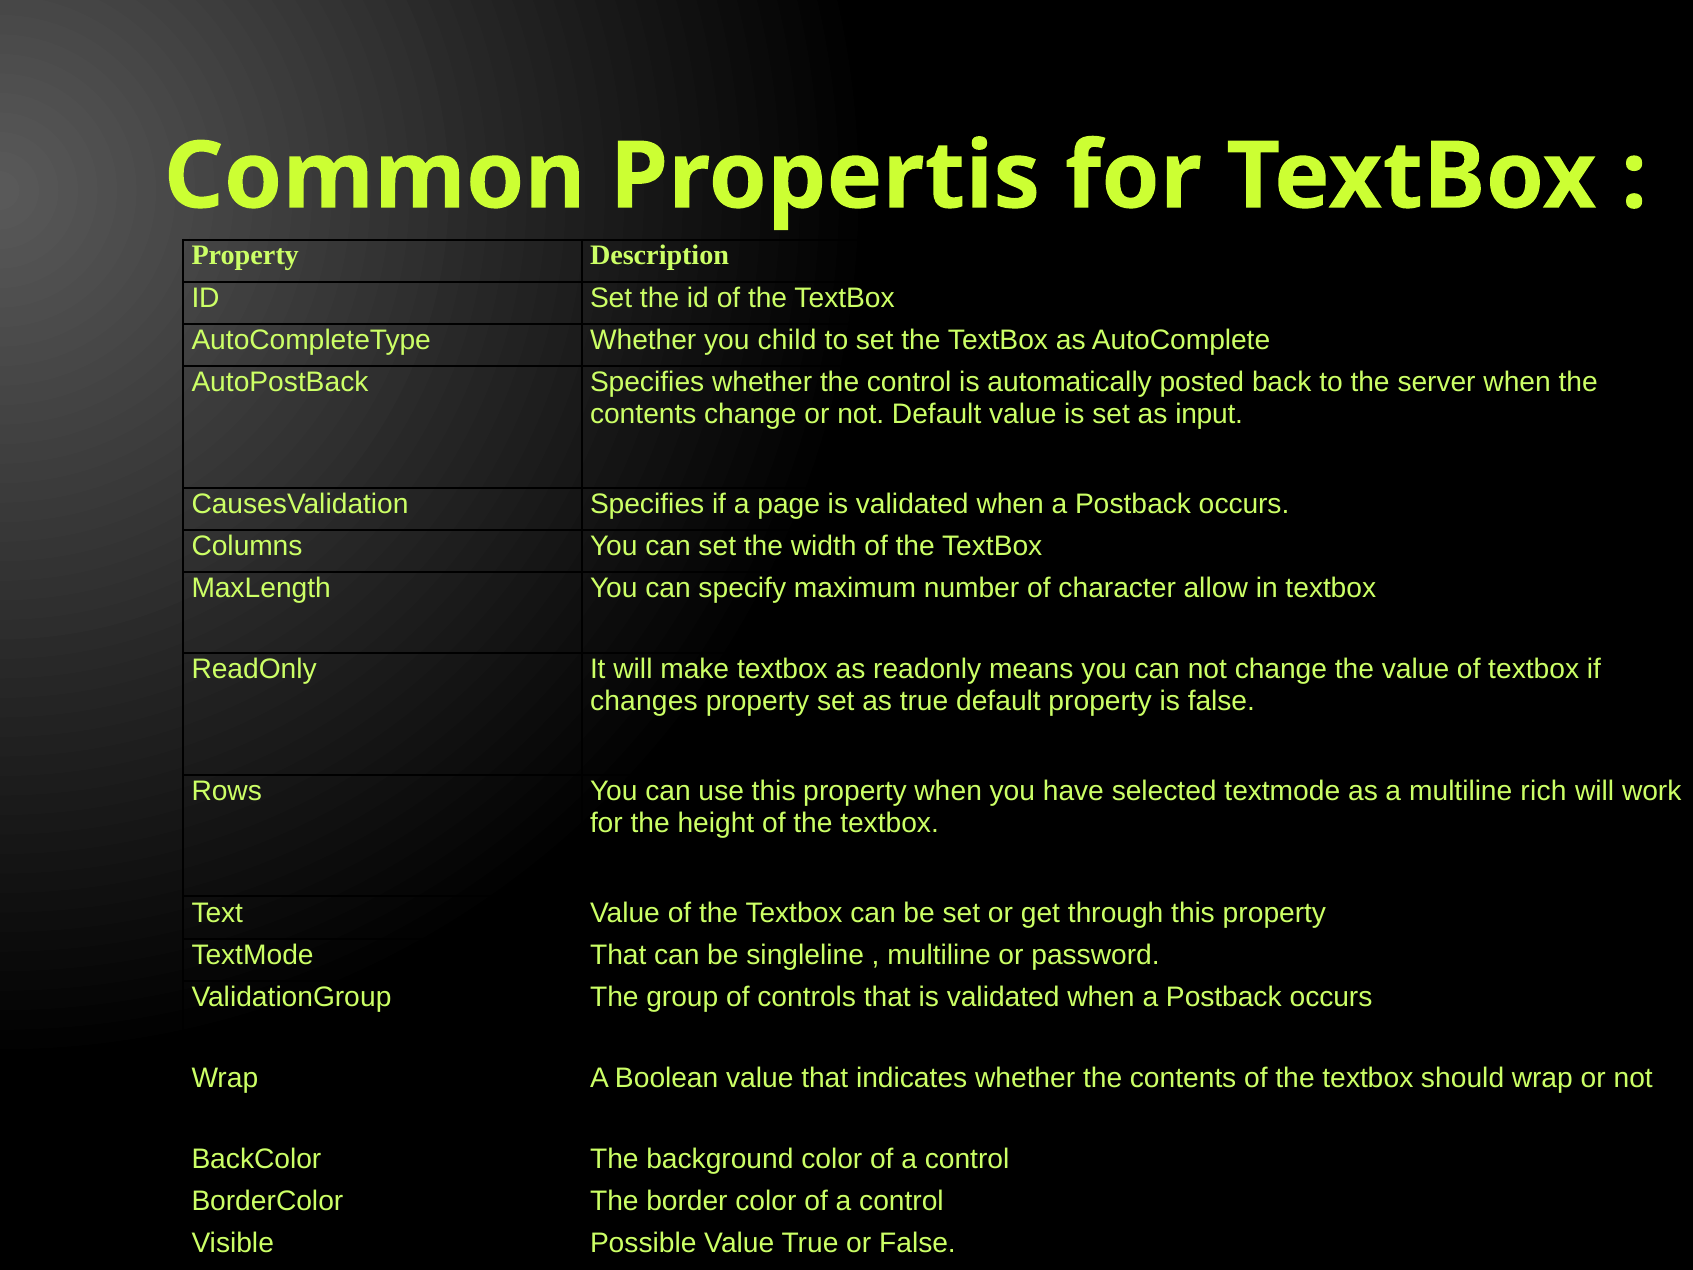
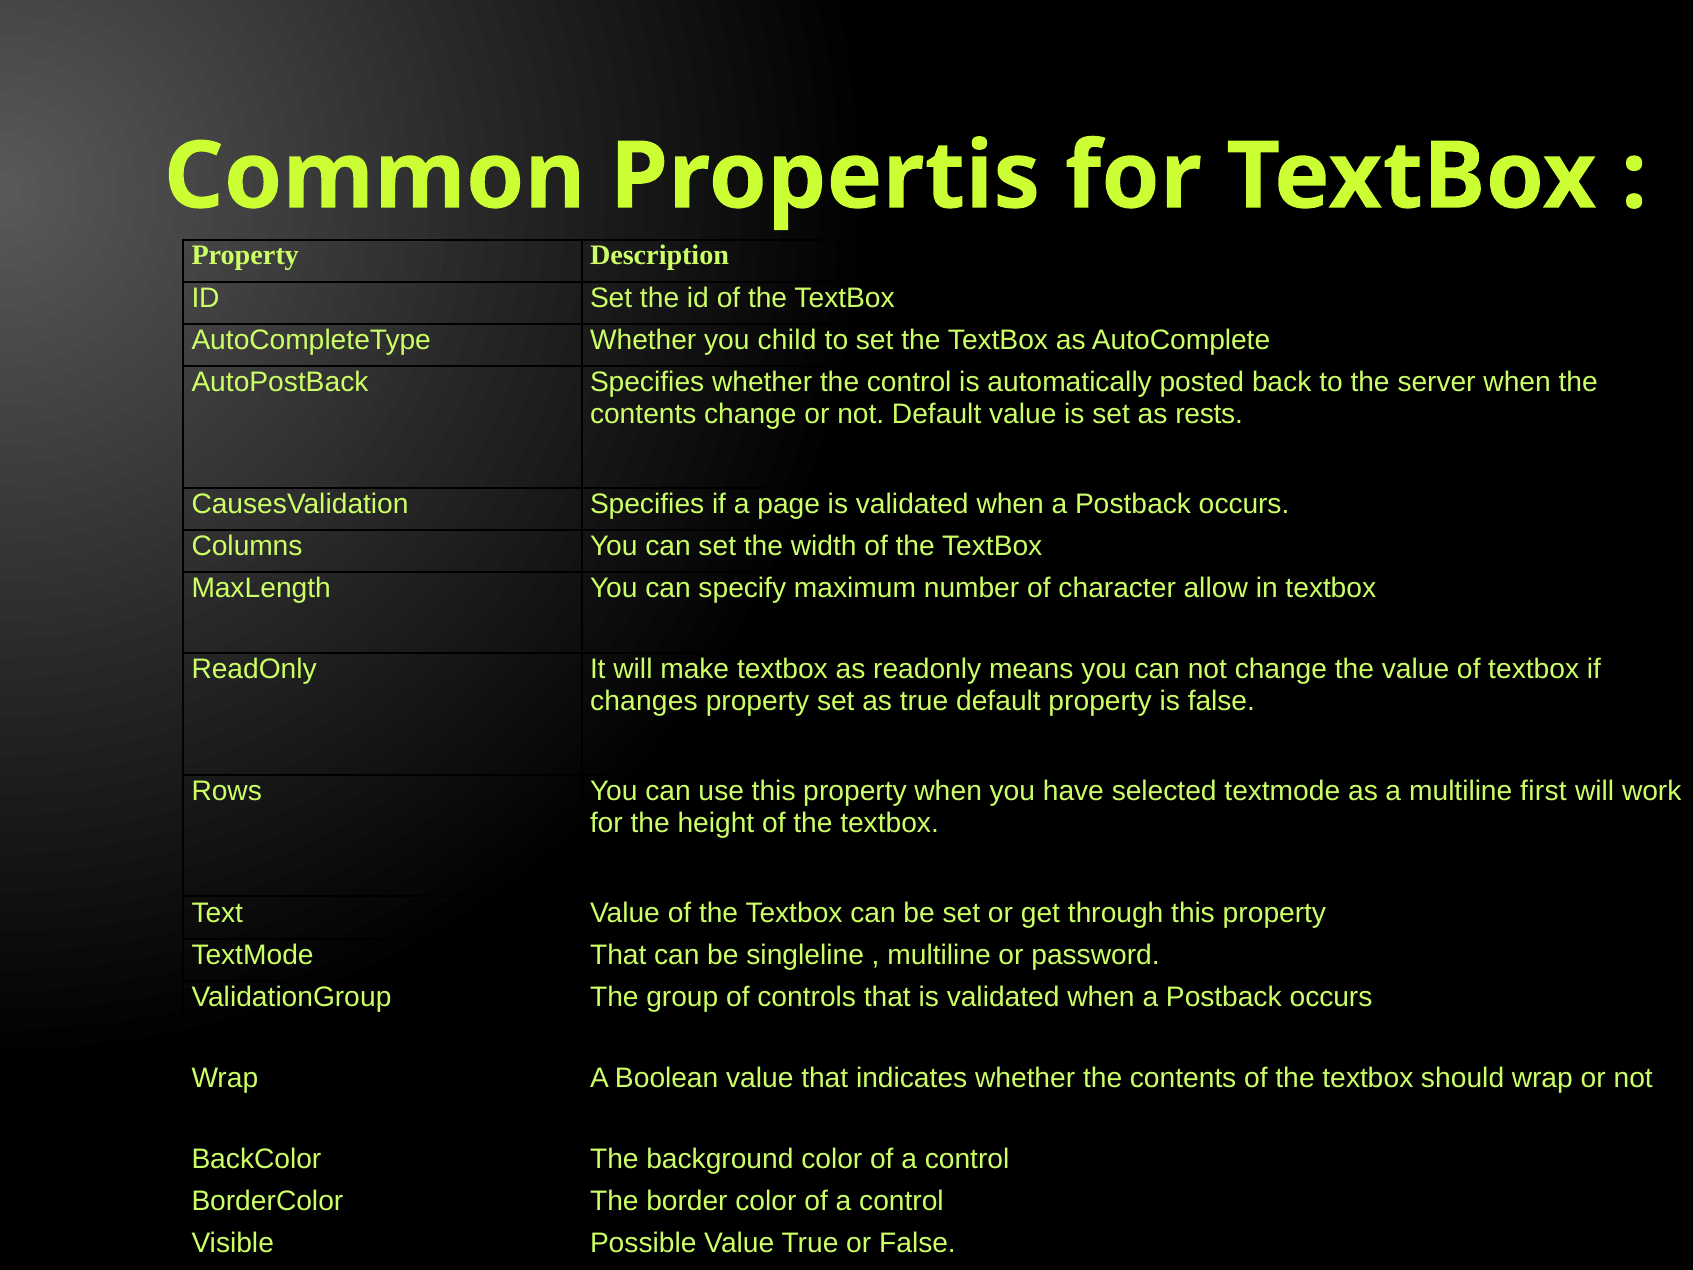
input: input -> rests (1209, 414)
rich: rich -> first (1543, 791)
